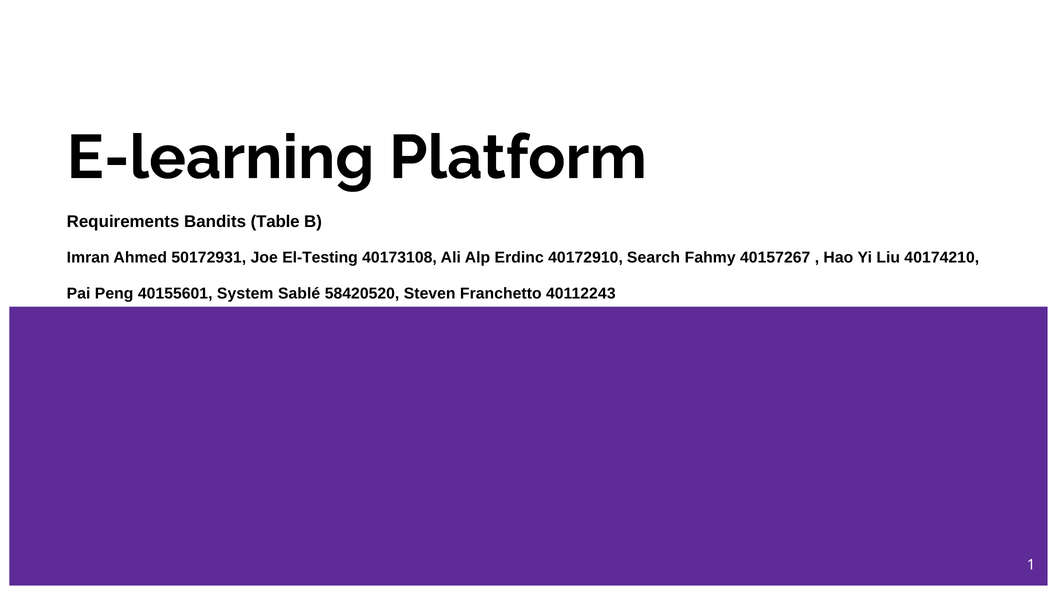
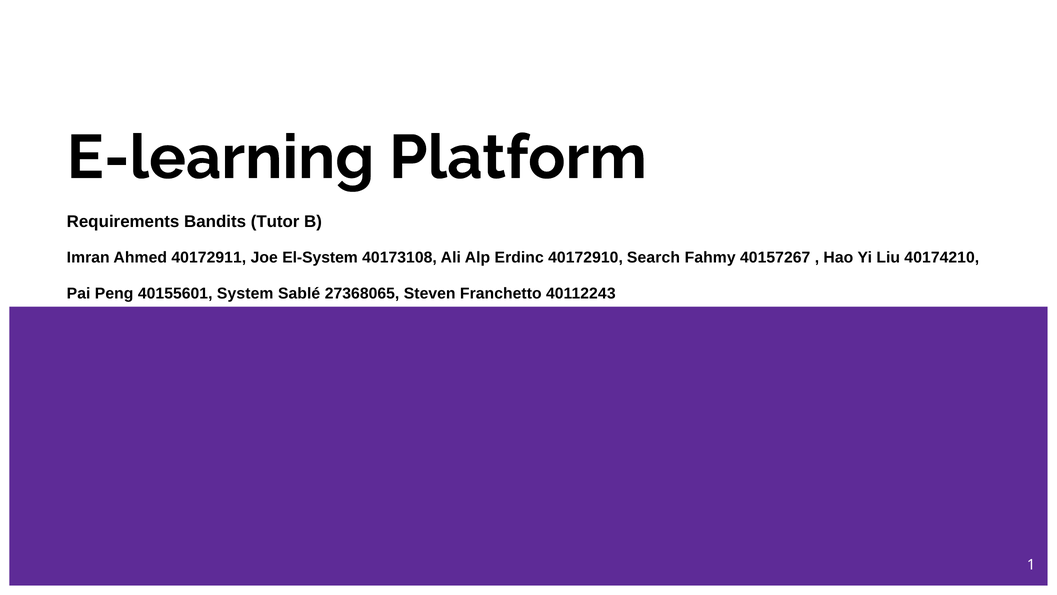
Table: Table -> Tutor (275, 221)
50172931: 50172931 -> 40172911 (209, 258)
El-Testing: El-Testing -> El-System (320, 258)
58420520: 58420520 -> 27368065 (362, 293)
